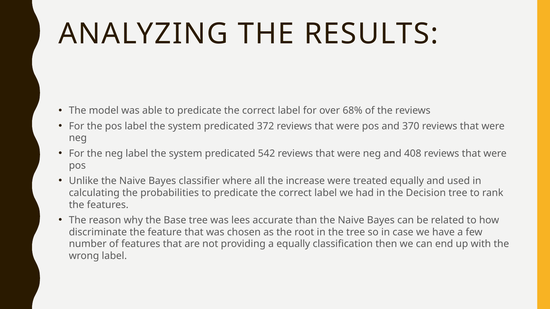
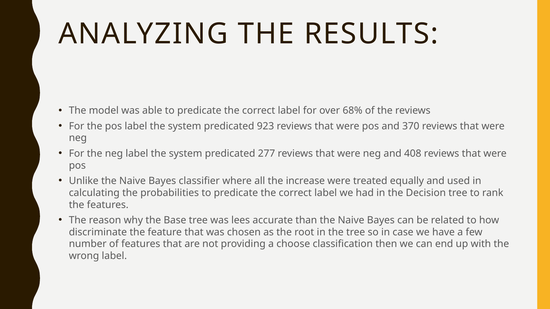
372: 372 -> 923 (265, 126)
542: 542 -> 277 (266, 154)
a equally: equally -> choose (293, 244)
